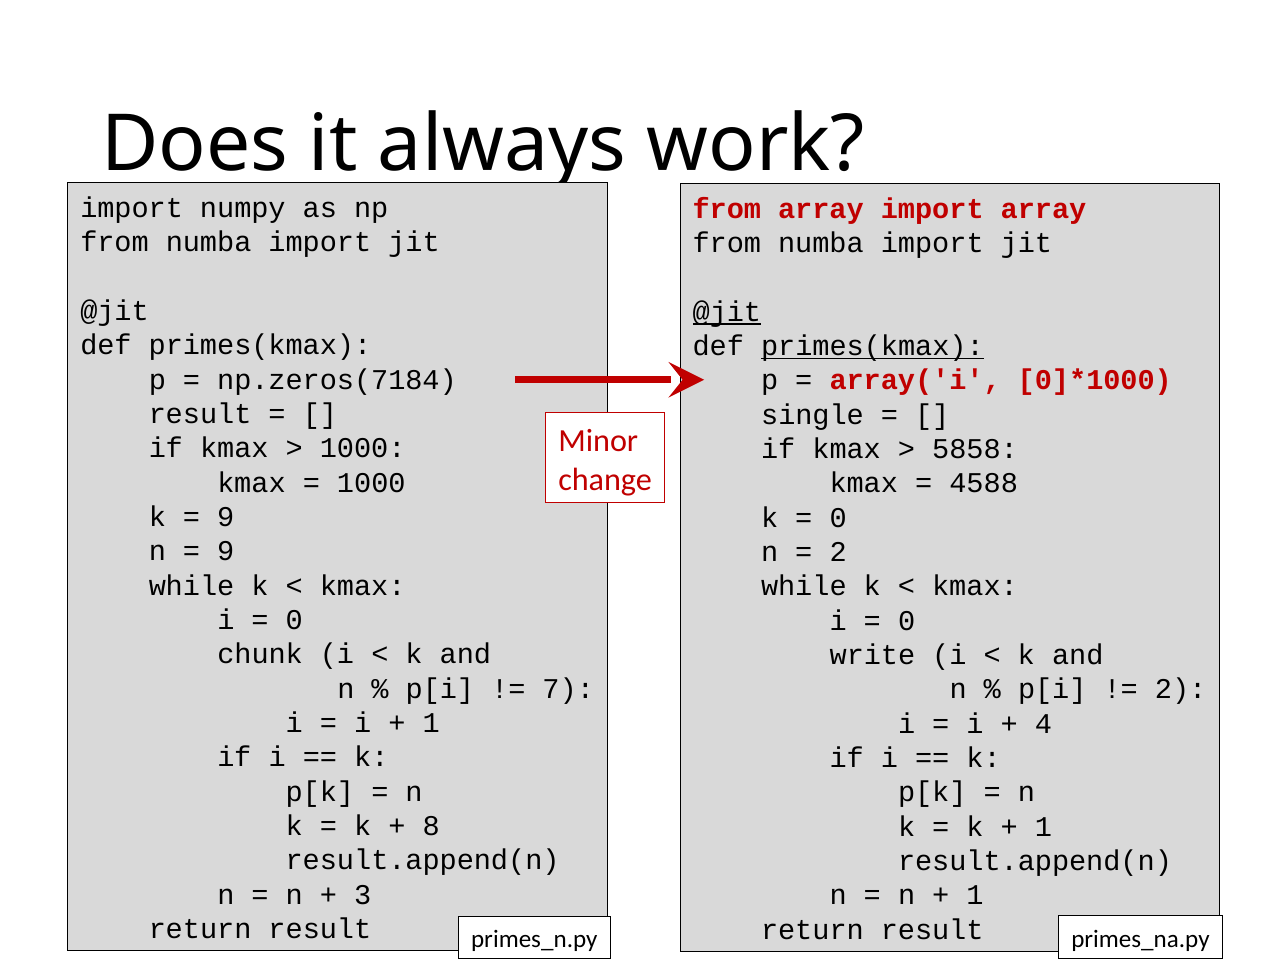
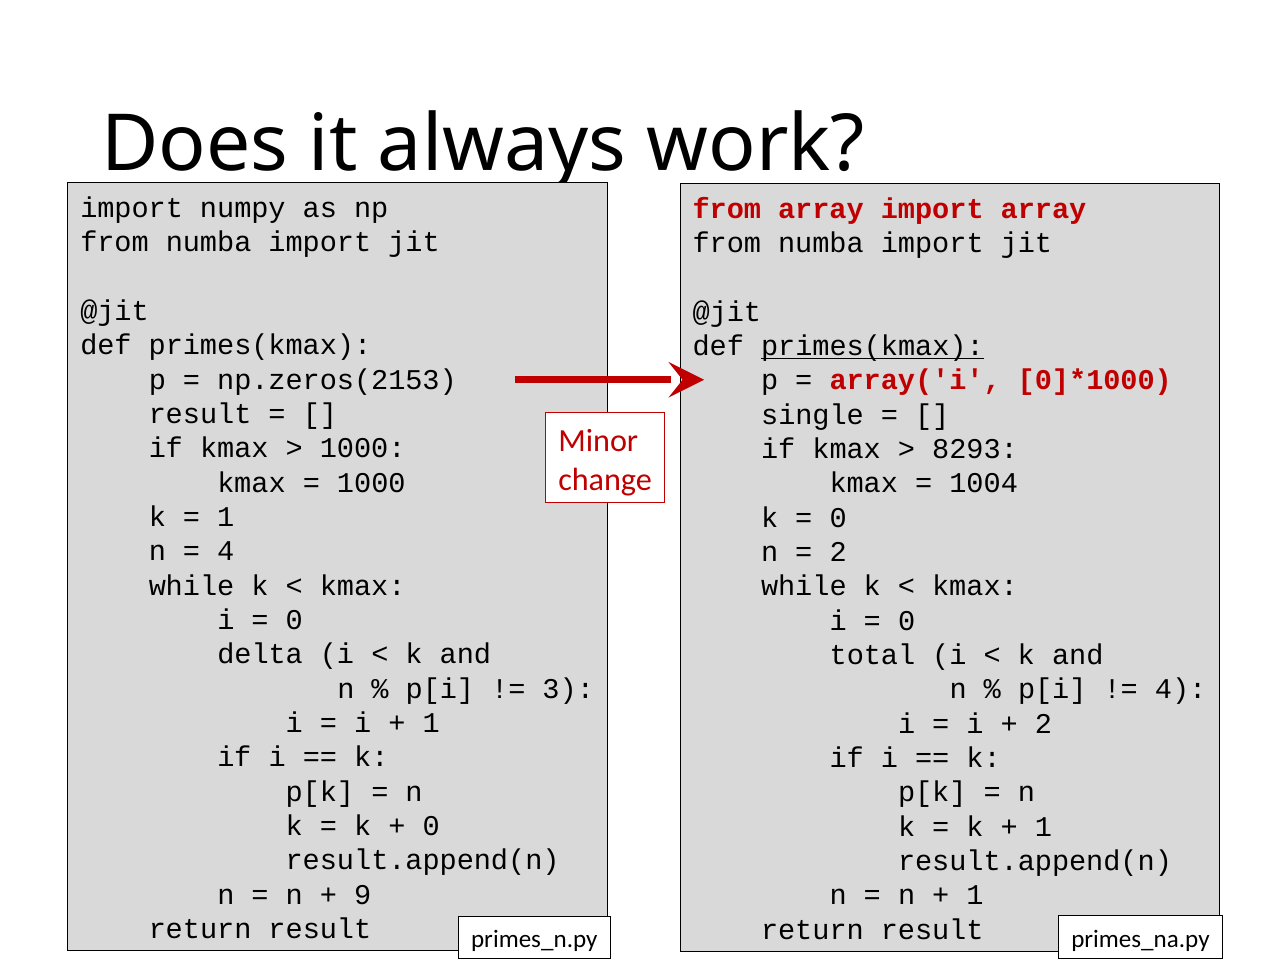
@jit underline: present -> none (727, 312)
np.zeros(7184: np.zeros(7184 -> np.zeros(2153 (337, 380)
5858: 5858 -> 8293 (975, 449)
4588: 4588 -> 1004 (984, 483)
9: 9 -> 1 (226, 517)
9: 9 -> 4 (226, 552)
chunk: chunk -> delta (260, 654)
write: write -> total (872, 655)
7: 7 -> 3 (568, 689)
2: 2 -> 4 (1181, 689)
4: 4 -> 2 (1043, 724)
8: 8 -> 0 (431, 826)
3: 3 -> 9 (363, 895)
